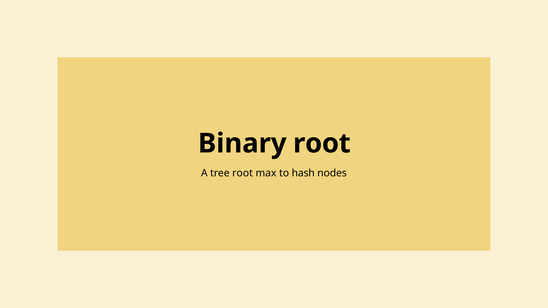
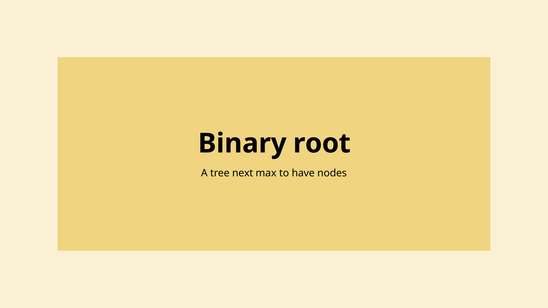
tree root: root -> next (243, 173)
hash: hash -> have (303, 173)
